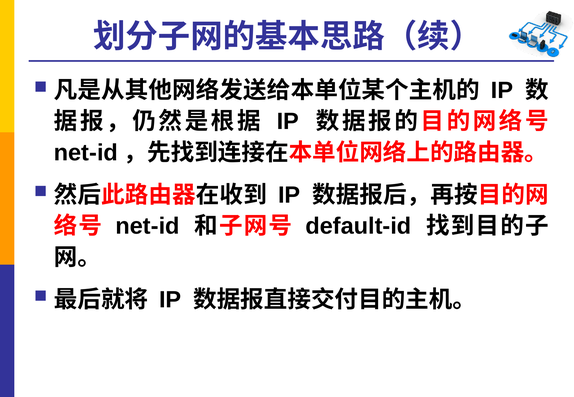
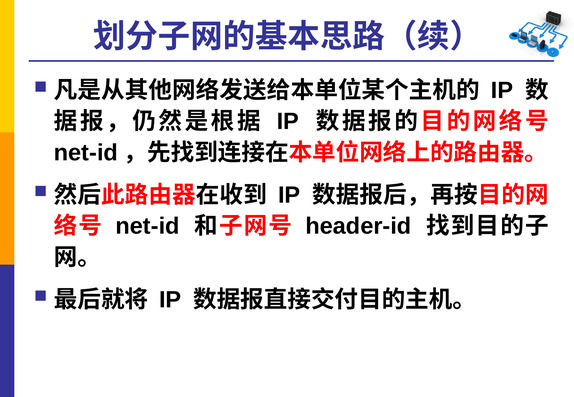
default-id: default-id -> header-id (358, 226)
